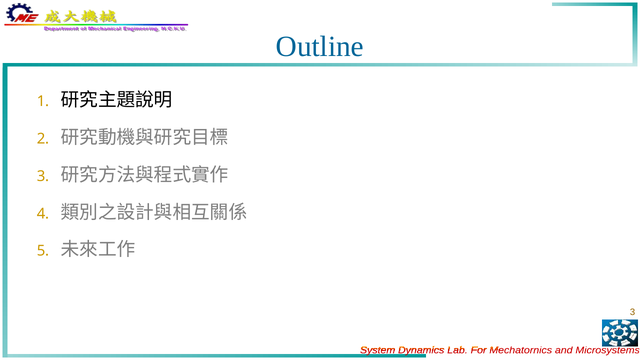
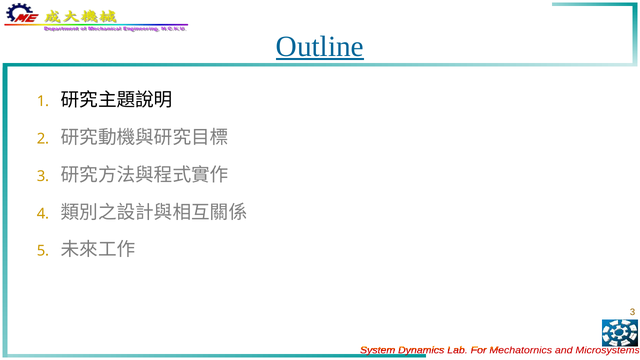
Outline underline: none -> present (320, 46)
